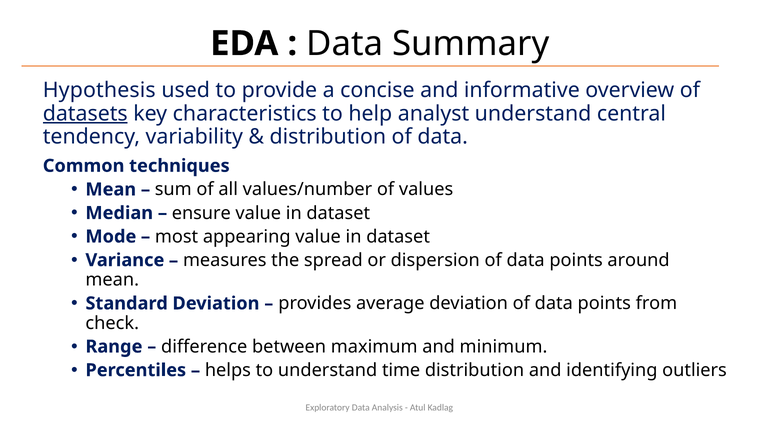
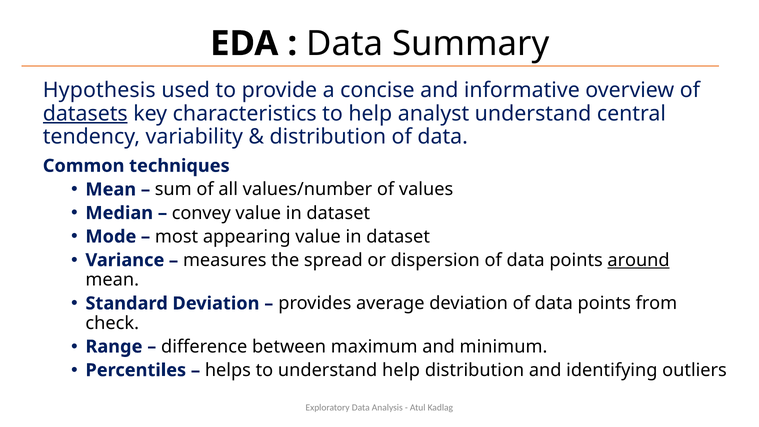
ensure: ensure -> convey (201, 213)
around underline: none -> present (639, 260)
understand time: time -> help (401, 370)
